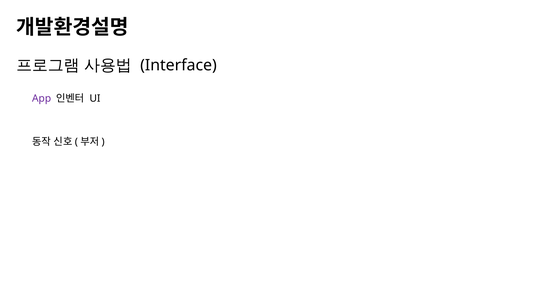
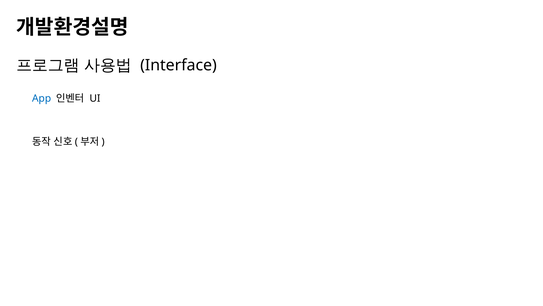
App colour: purple -> blue (42, 98)
